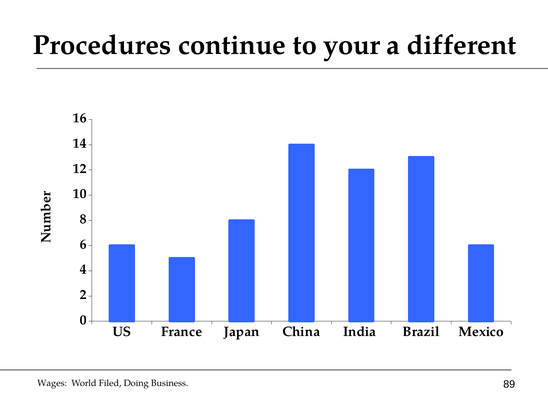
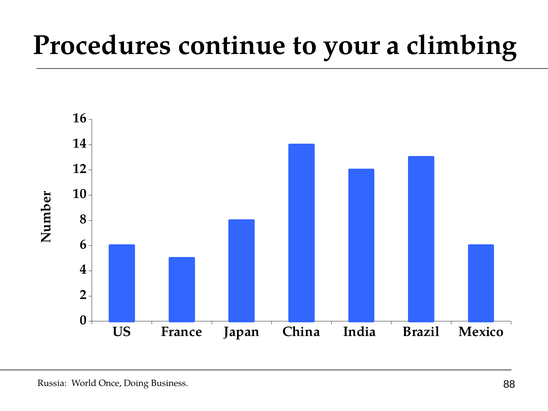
different: different -> climbing (462, 45)
Wages: Wages -> Russia (52, 383)
Filed: Filed -> Once (110, 383)
89: 89 -> 88 (509, 384)
